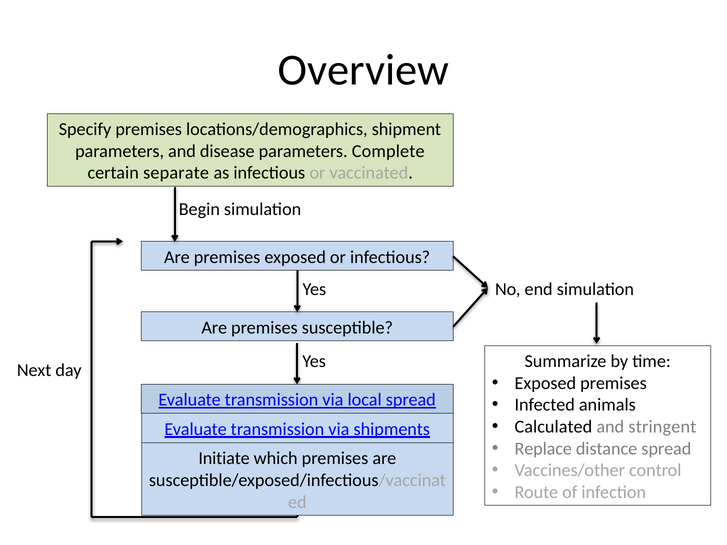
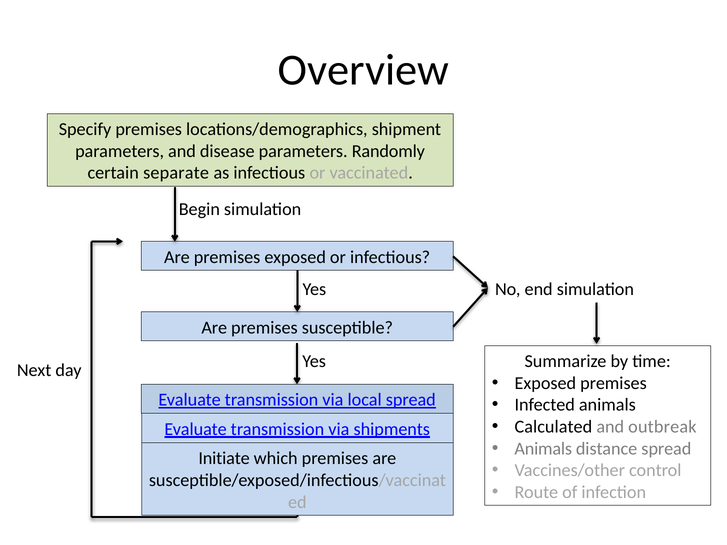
Complete: Complete -> Randomly (388, 151)
stringent: stringent -> outbreak (662, 427)
Replace: Replace -> Animals (543, 449)
